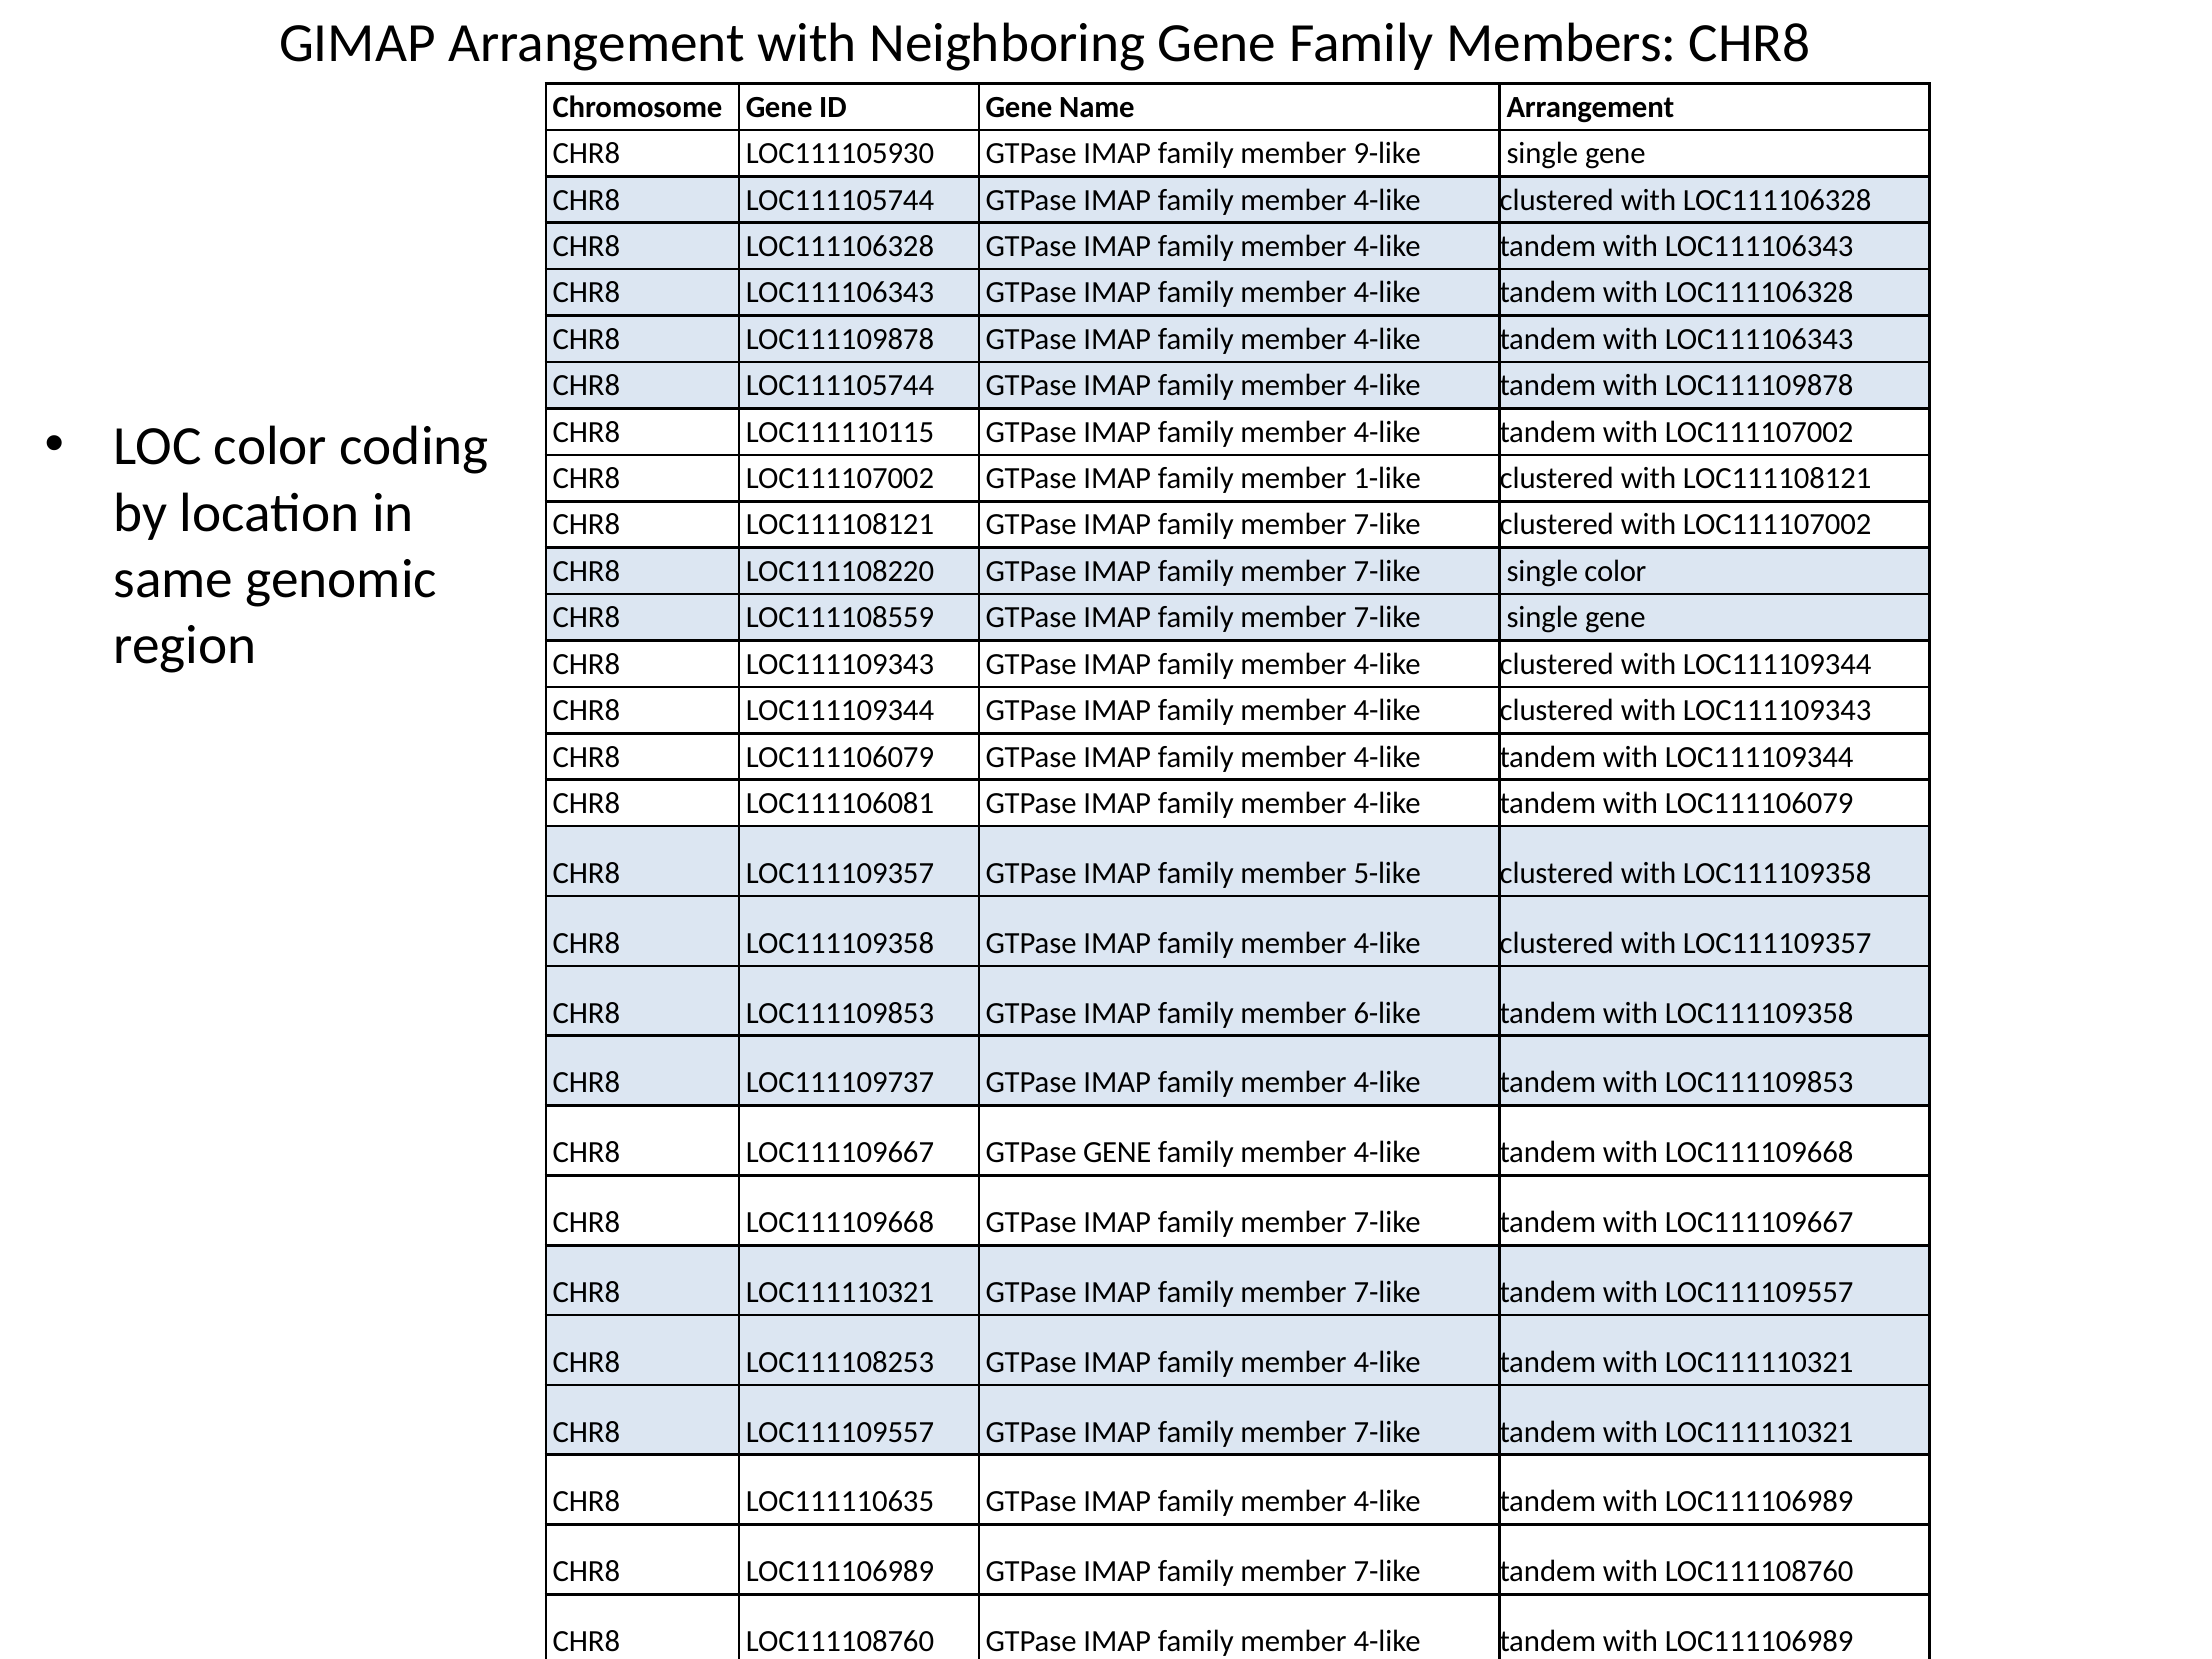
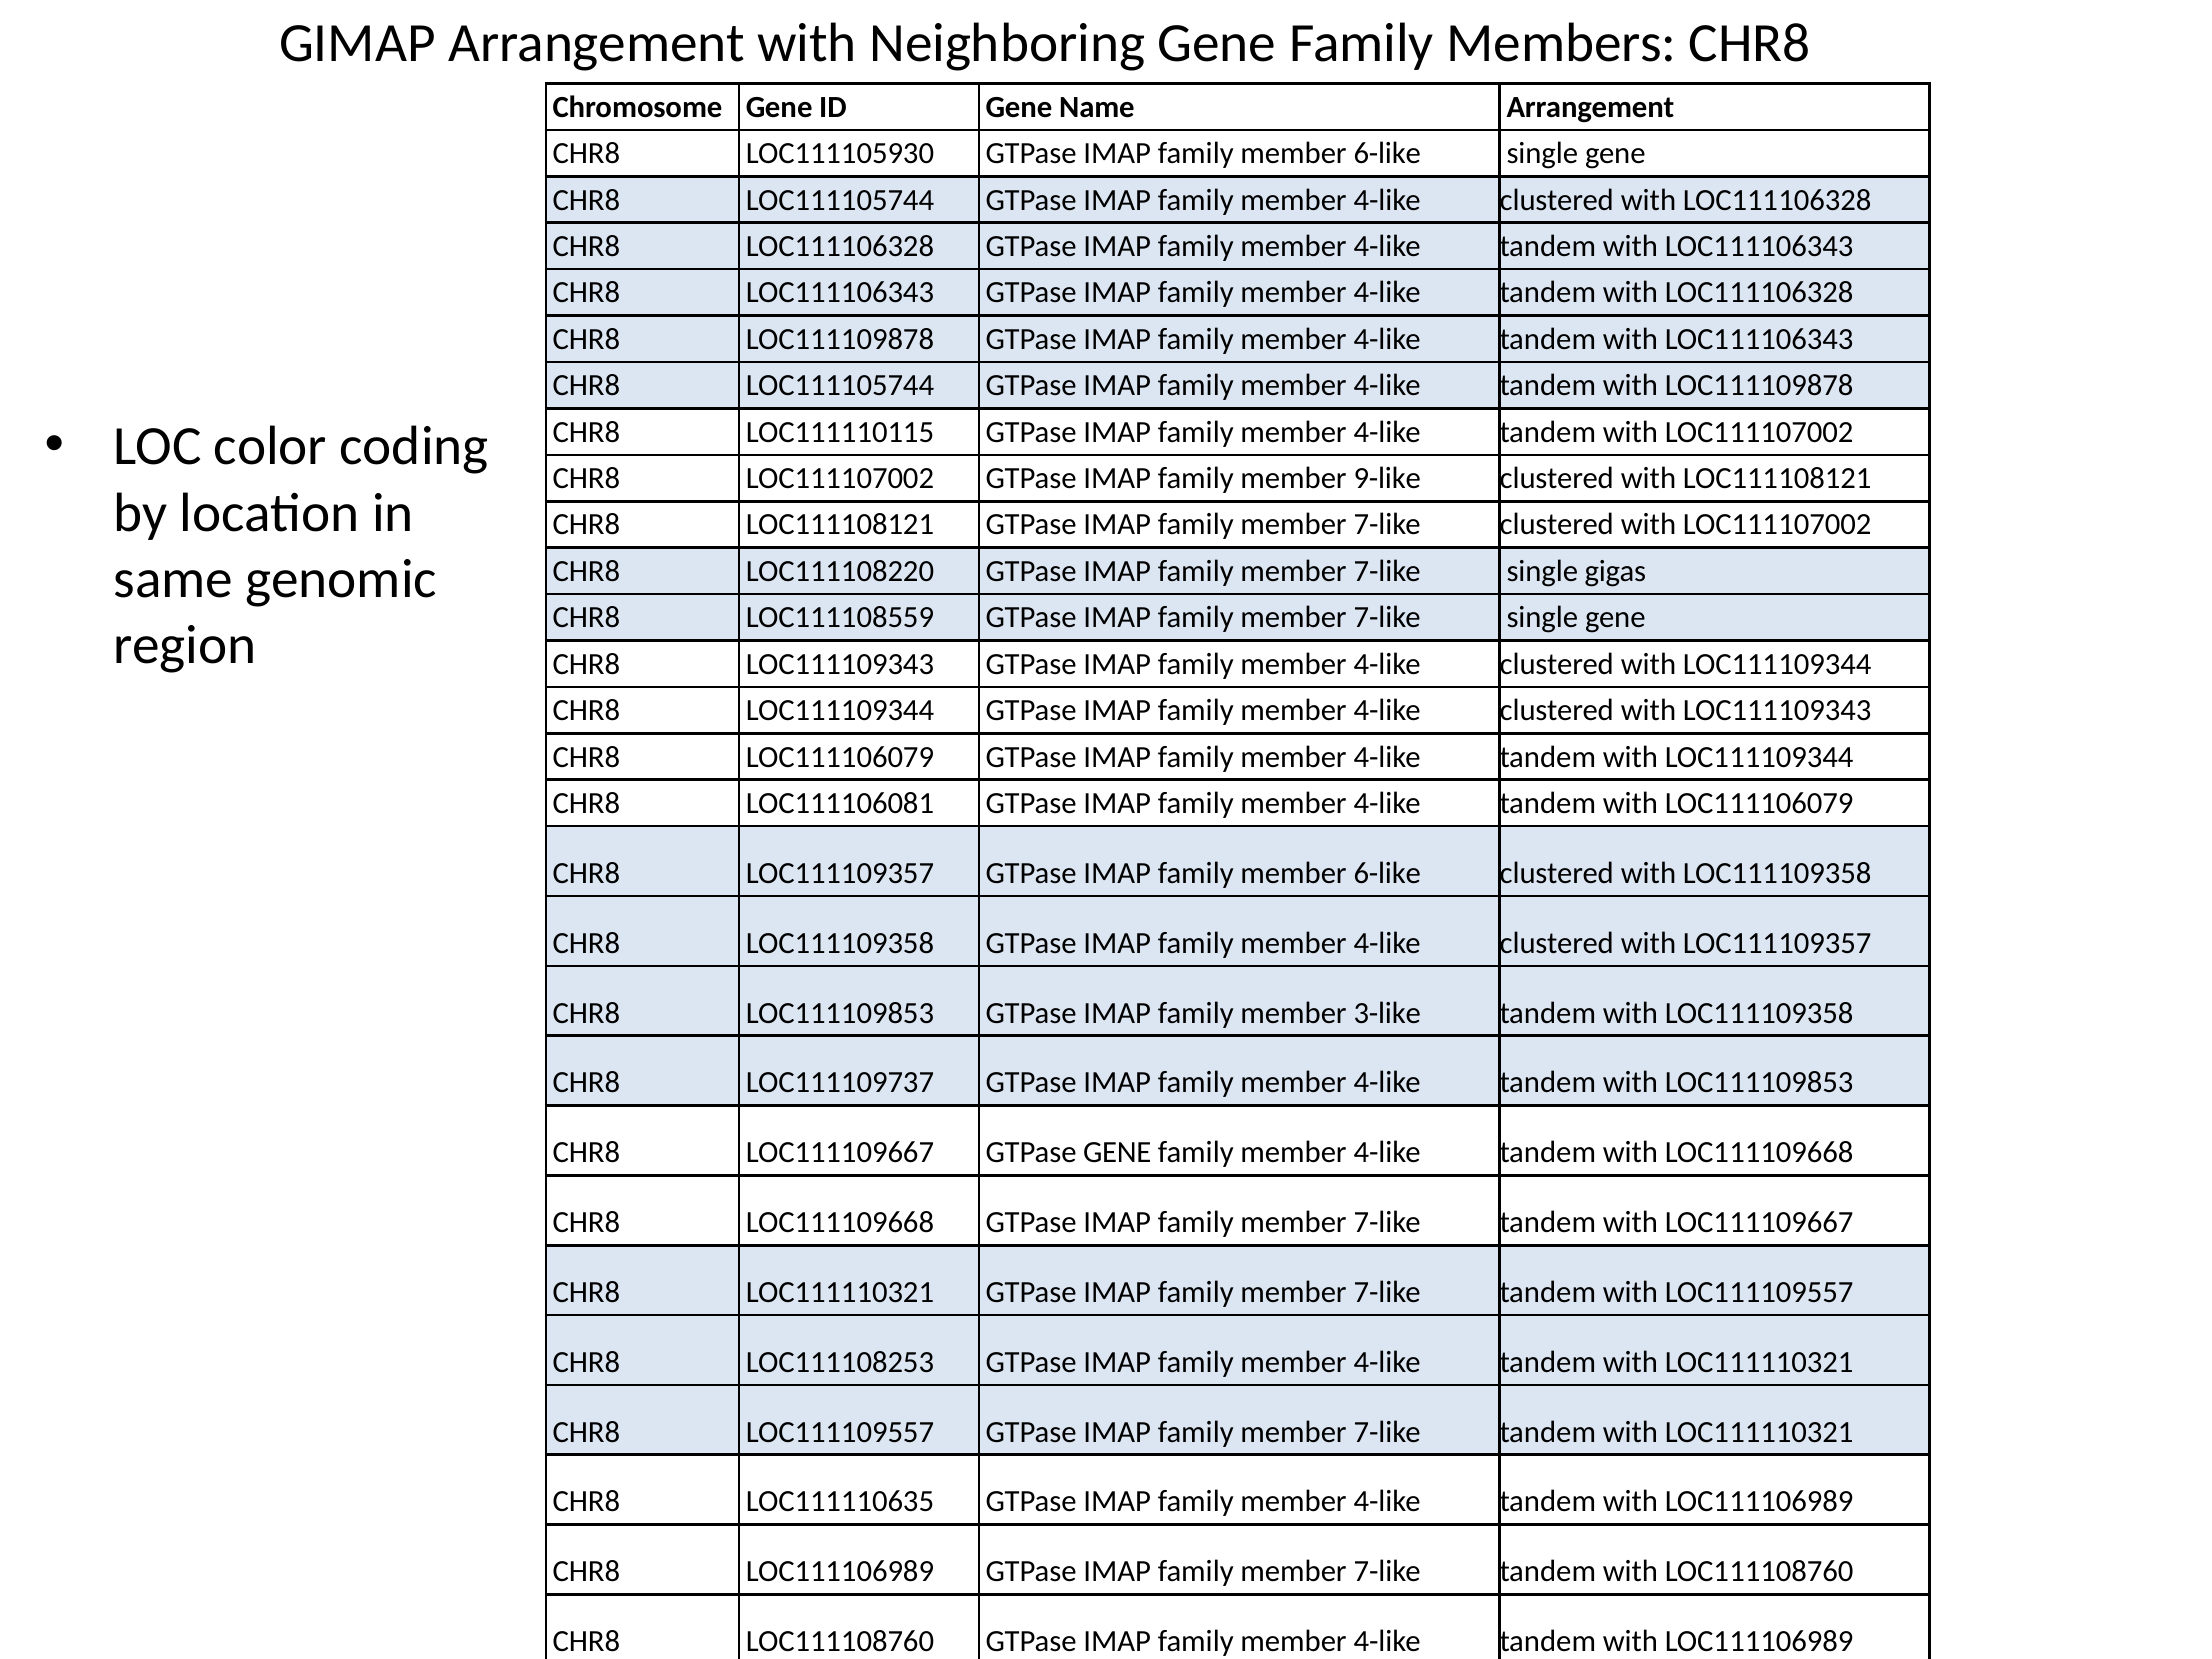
9-like: 9-like -> 6-like (1387, 153)
1-like: 1-like -> 9-like (1387, 478)
single color: color -> gigas (1615, 571)
5-like: 5-like -> 6-like (1387, 873)
6-like: 6-like -> 3-like (1387, 1013)
